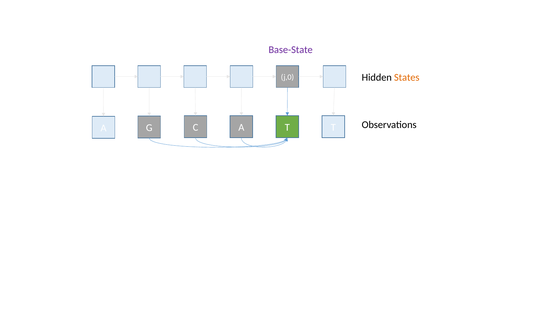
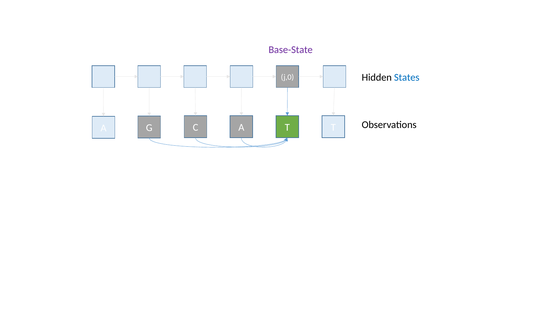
States colour: orange -> blue (407, 77)
